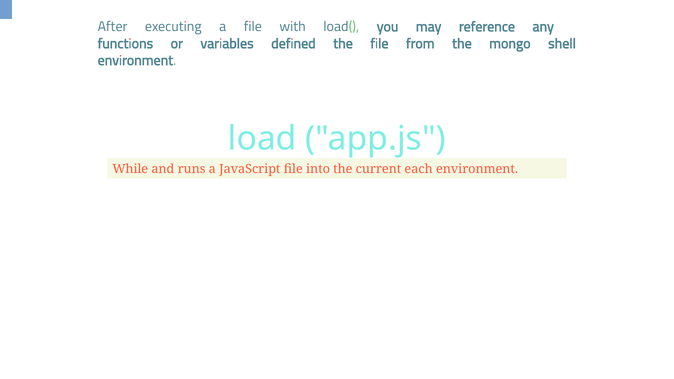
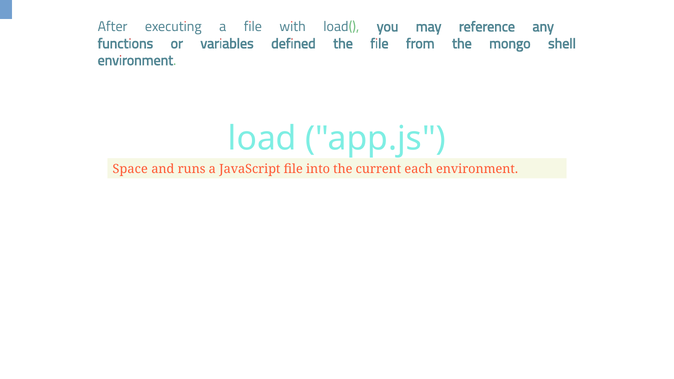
While: While -> Space (130, 169)
